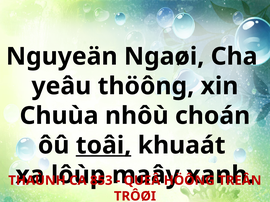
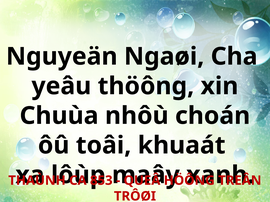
toâi underline: present -> none (104, 146)
